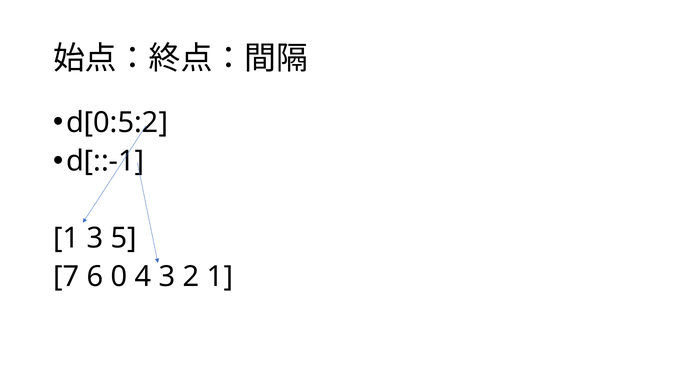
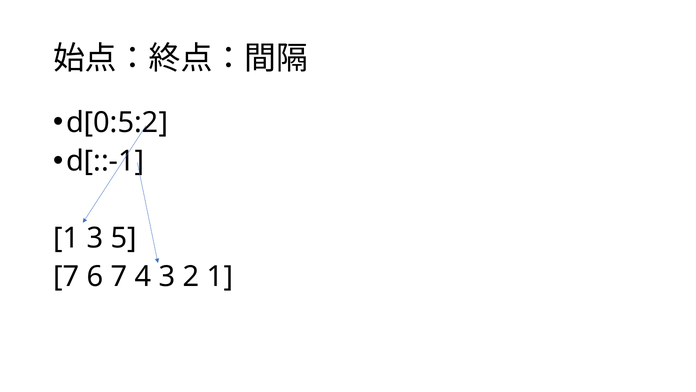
6 0: 0 -> 7 (119, 276)
